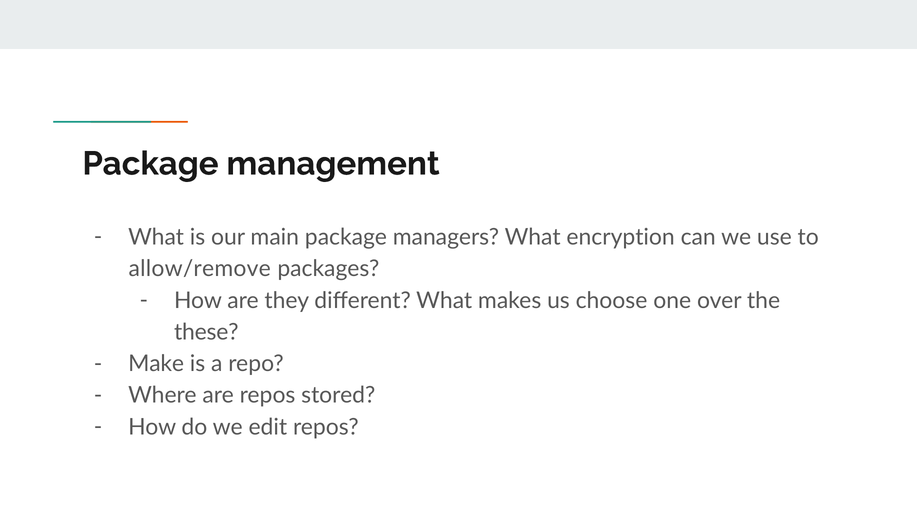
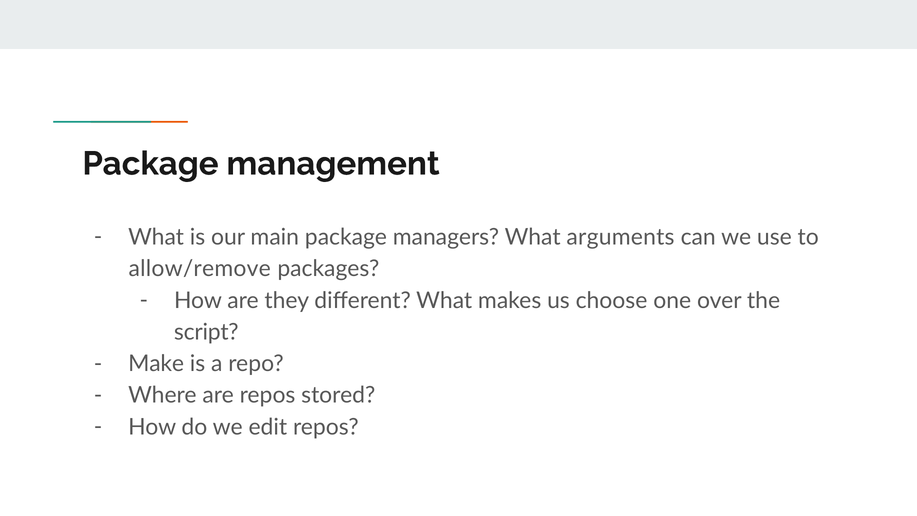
encryption: encryption -> arguments (621, 237)
these: these -> script (206, 332)
